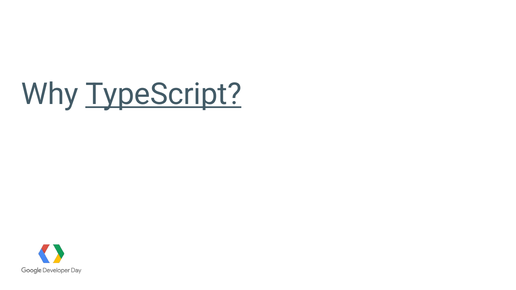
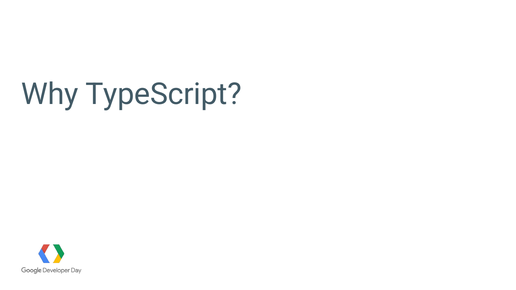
TypeScript underline: present -> none (164, 94)
